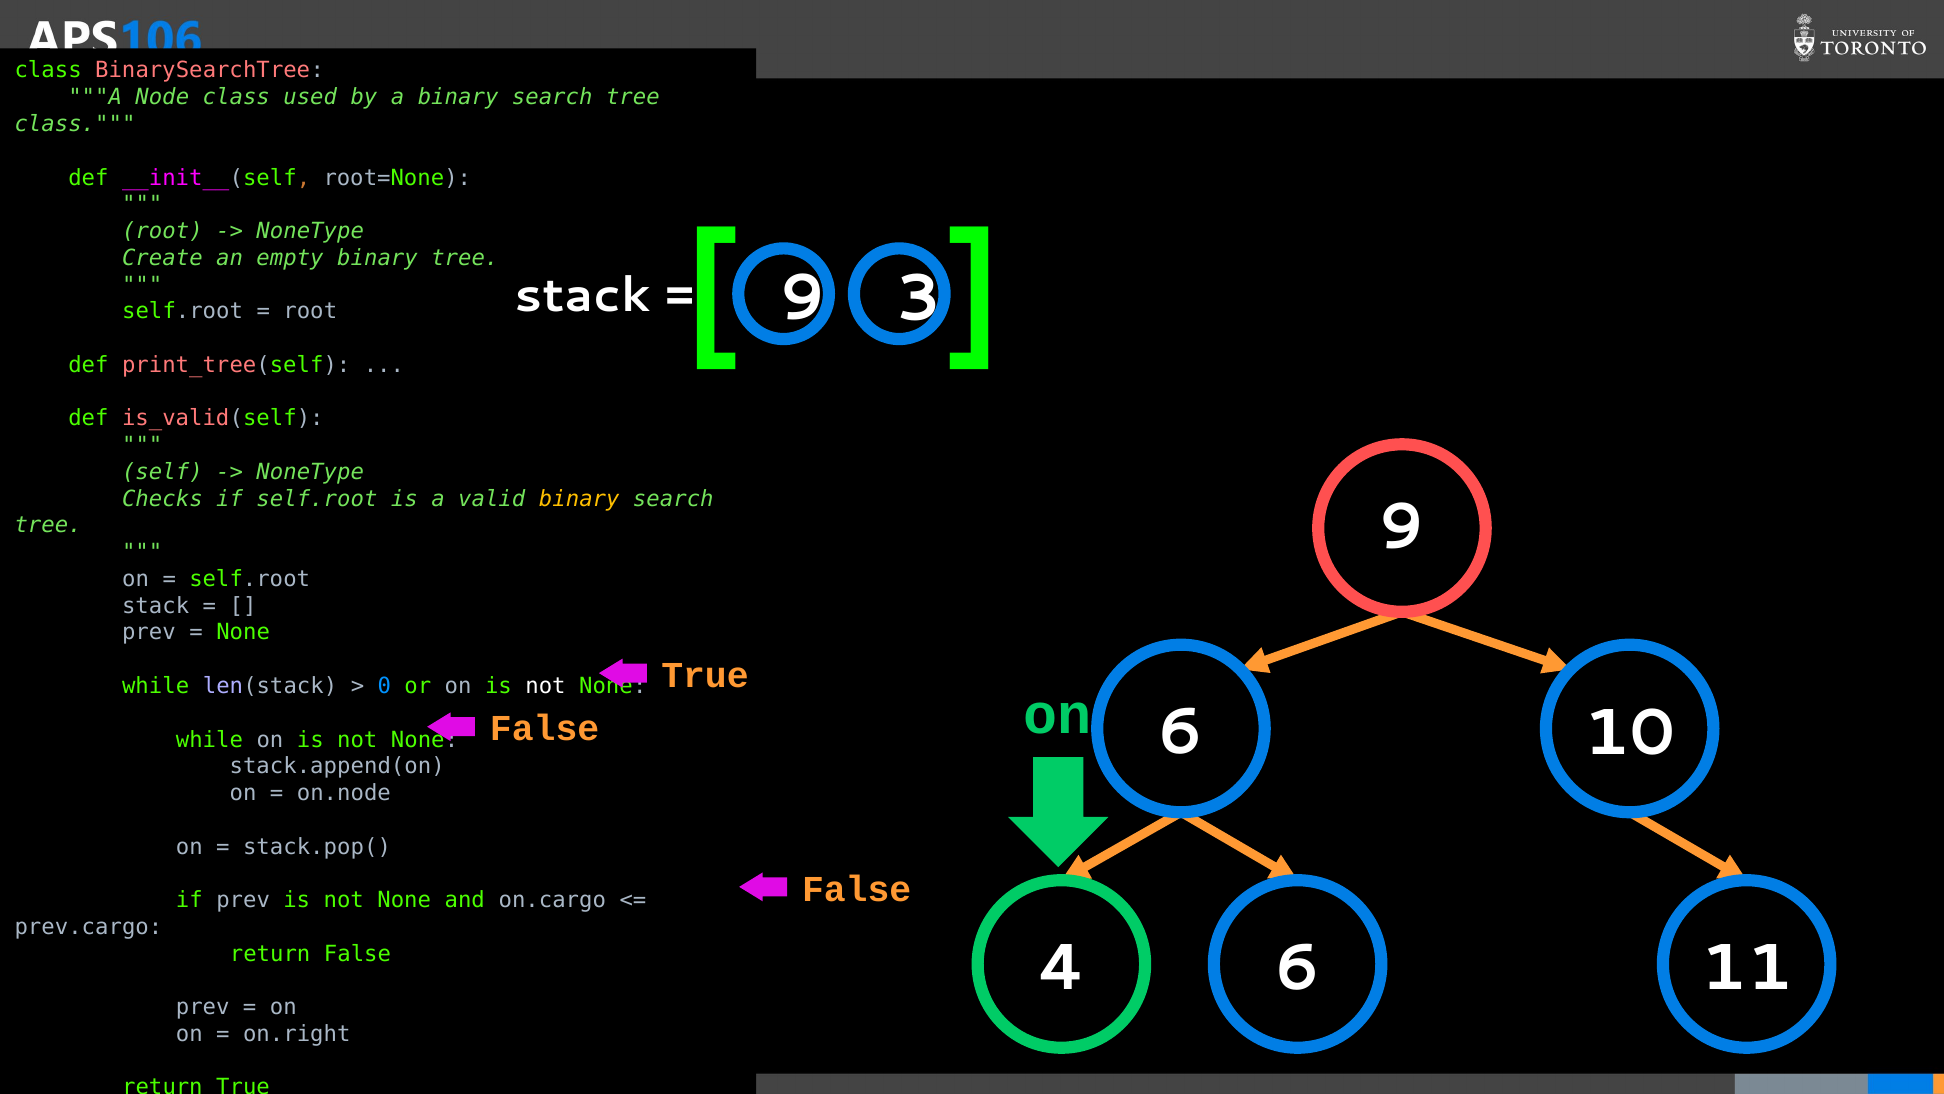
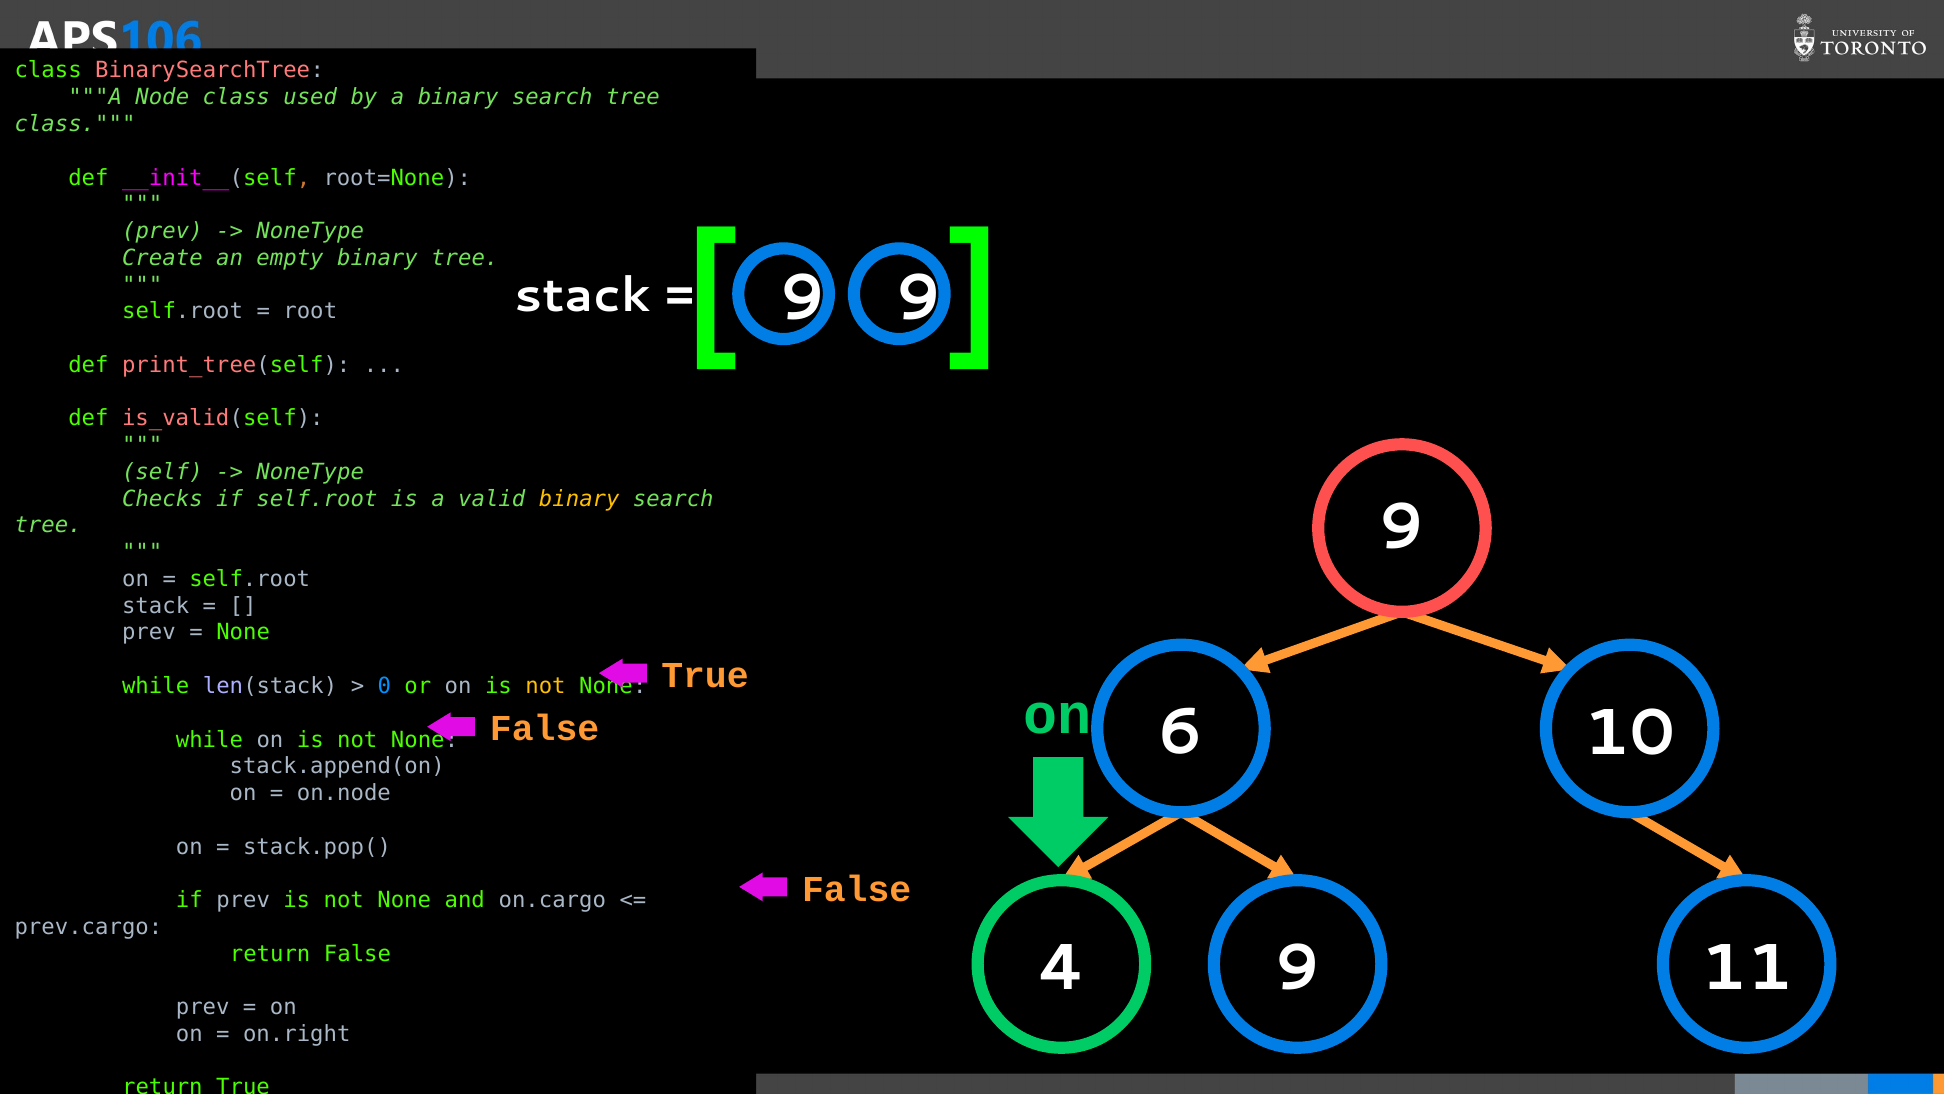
root: root -> prev (162, 231)
9 3: 3 -> 9 (919, 298)
not colour: white -> yellow (545, 686)
4 6: 6 -> 9 (1298, 968)
